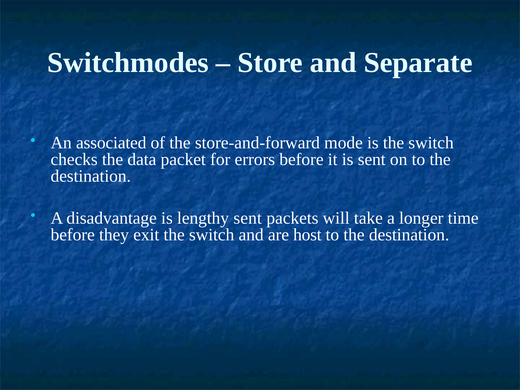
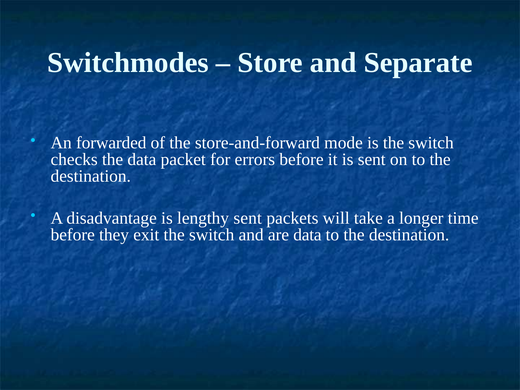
associated: associated -> forwarded (111, 143)
are host: host -> data (307, 235)
